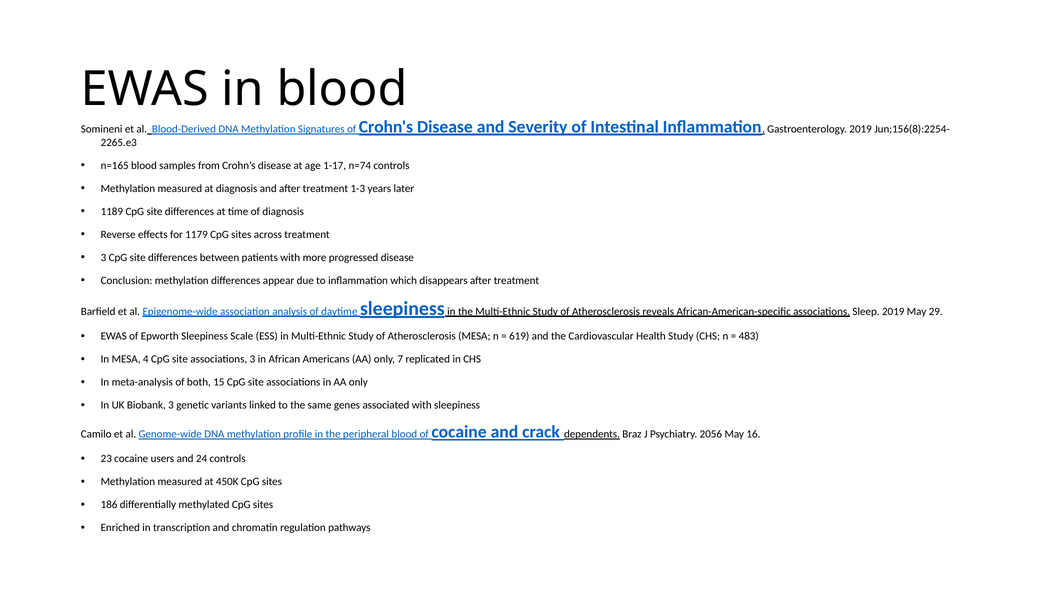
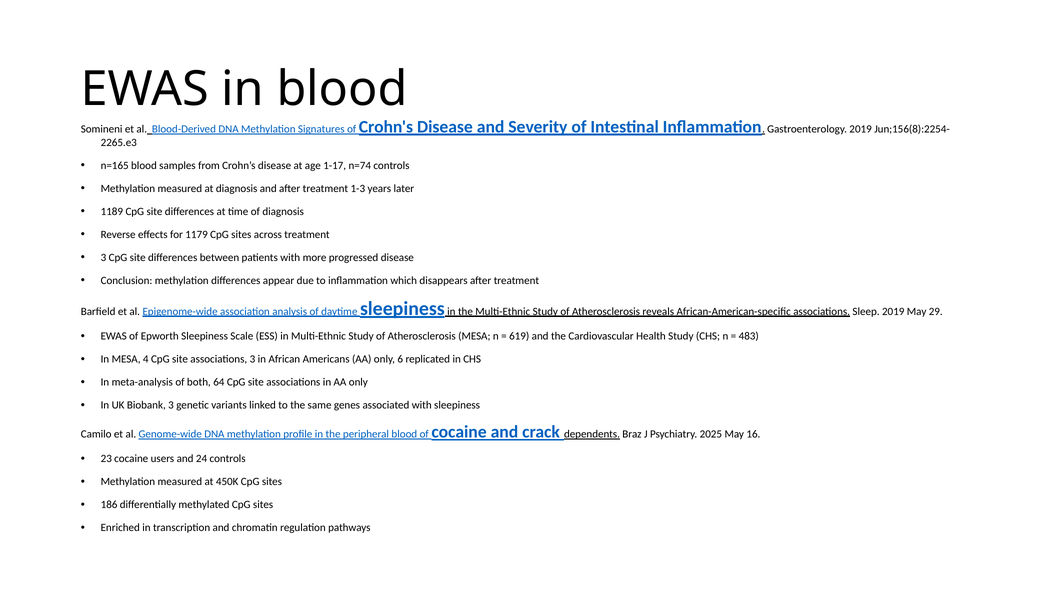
7: 7 -> 6 (400, 359)
15: 15 -> 64 (219, 382)
2056: 2056 -> 2025 (711, 435)
